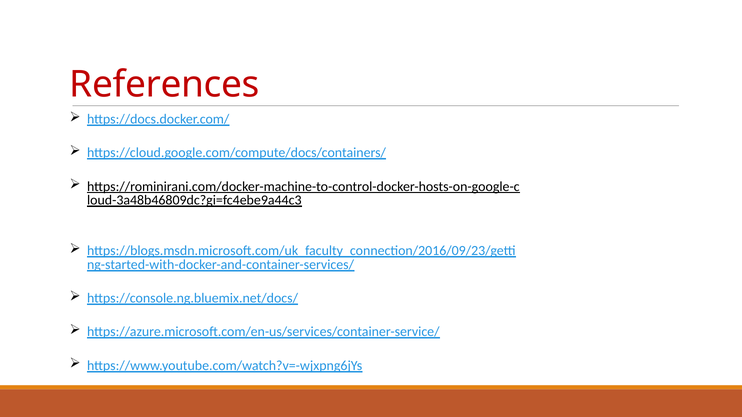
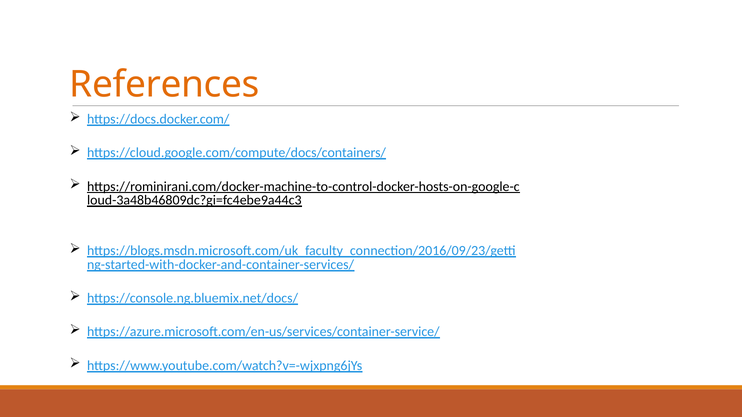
References colour: red -> orange (164, 85)
